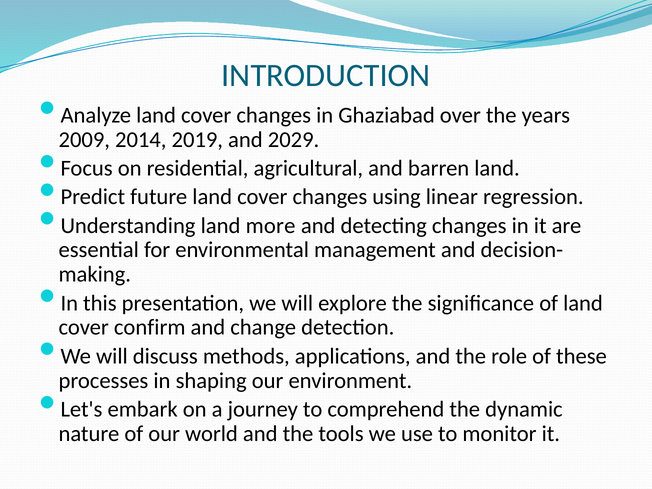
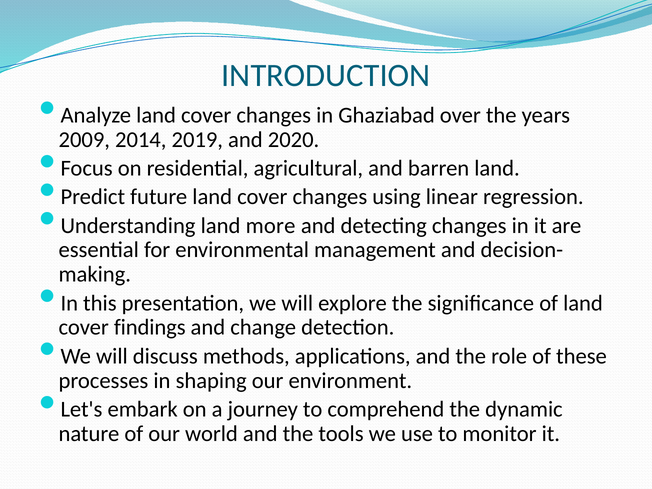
2029: 2029 -> 2020 (294, 140)
confirm: confirm -> findings (150, 327)
